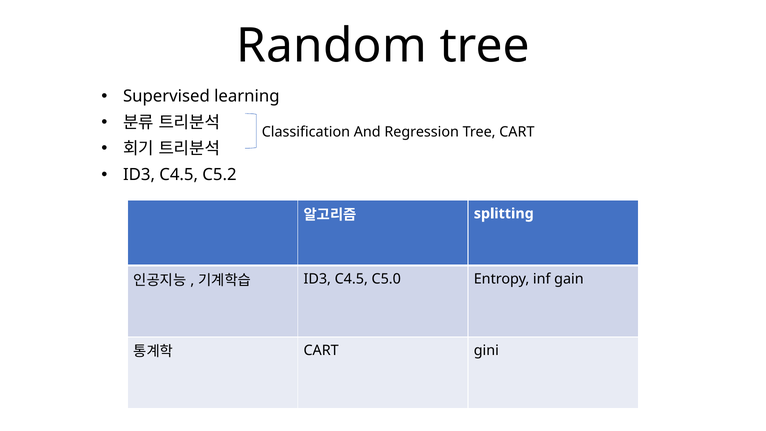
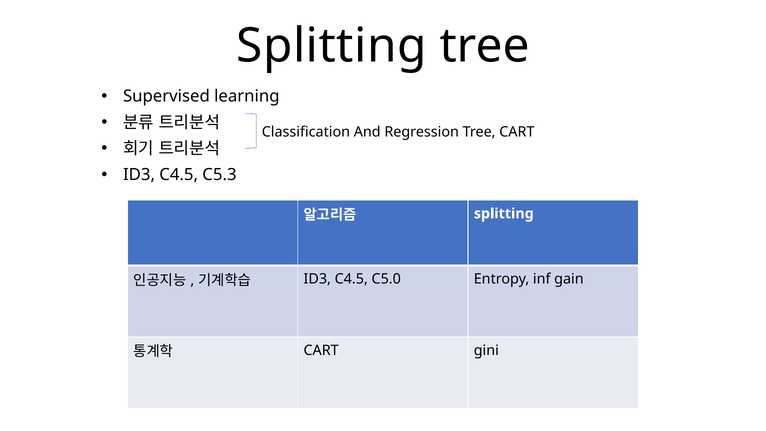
Random: Random -> Splitting (331, 46)
C5.2: C5.2 -> C5.3 (219, 175)
